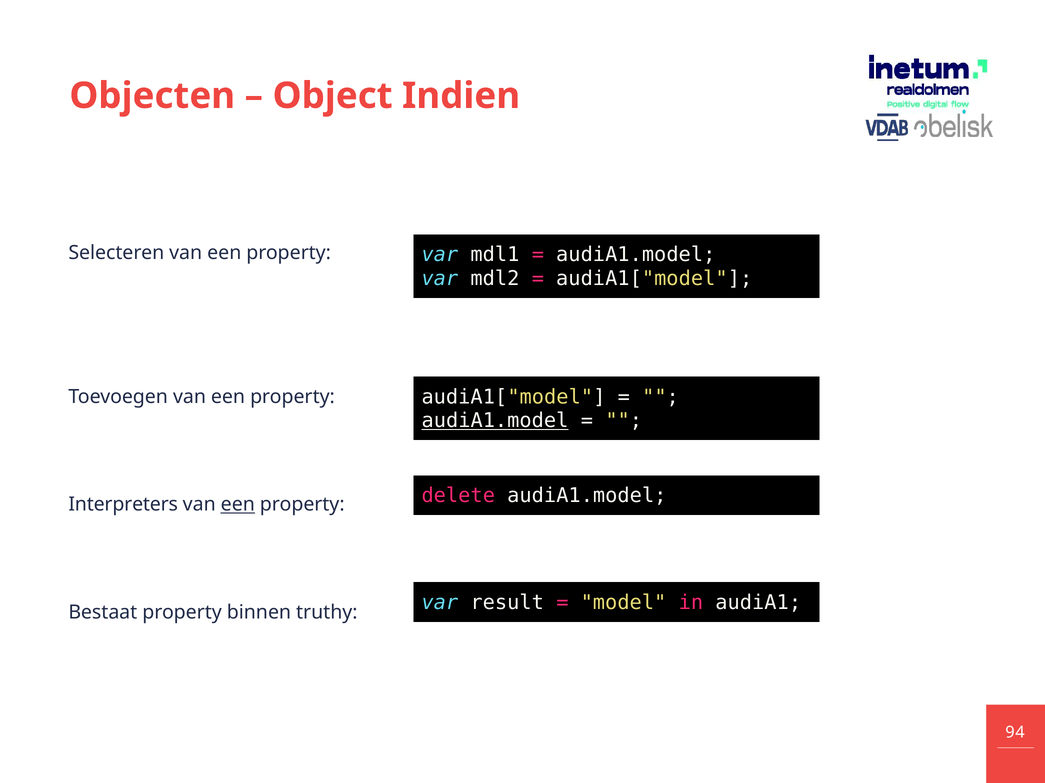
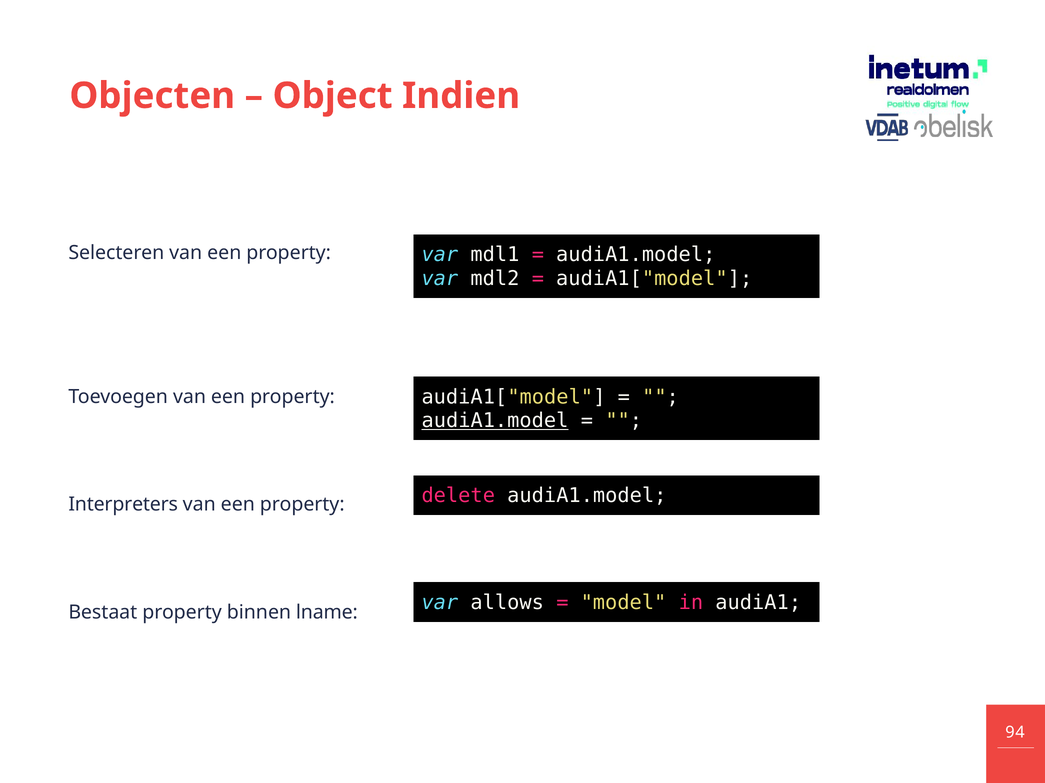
een underline: present -> none (238, 505)
result: result -> allows (507, 603)
truthy: truthy -> lname (327, 613)
